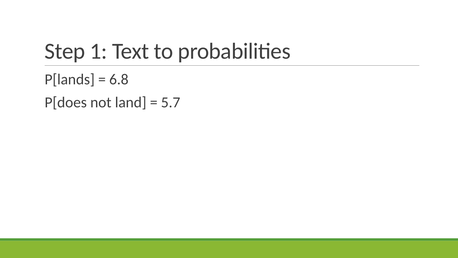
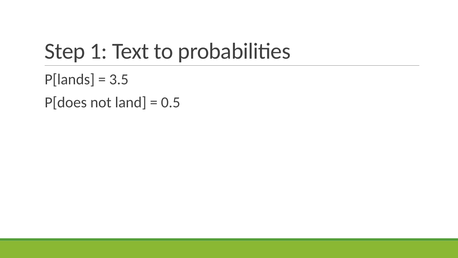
6.8: 6.8 -> 3.5 (119, 79)
5.7: 5.7 -> 0.5 (171, 102)
